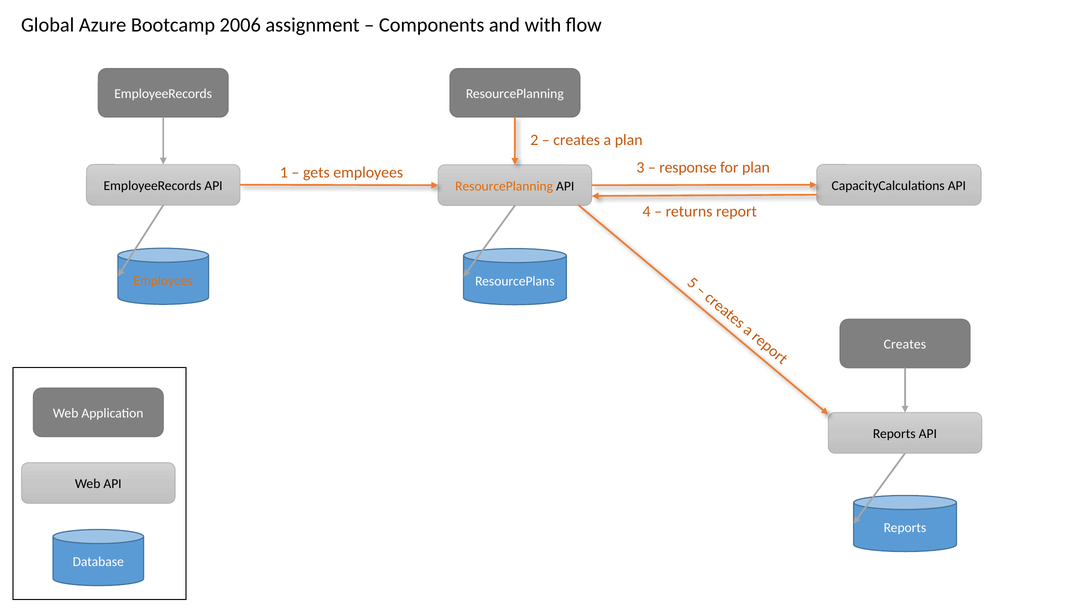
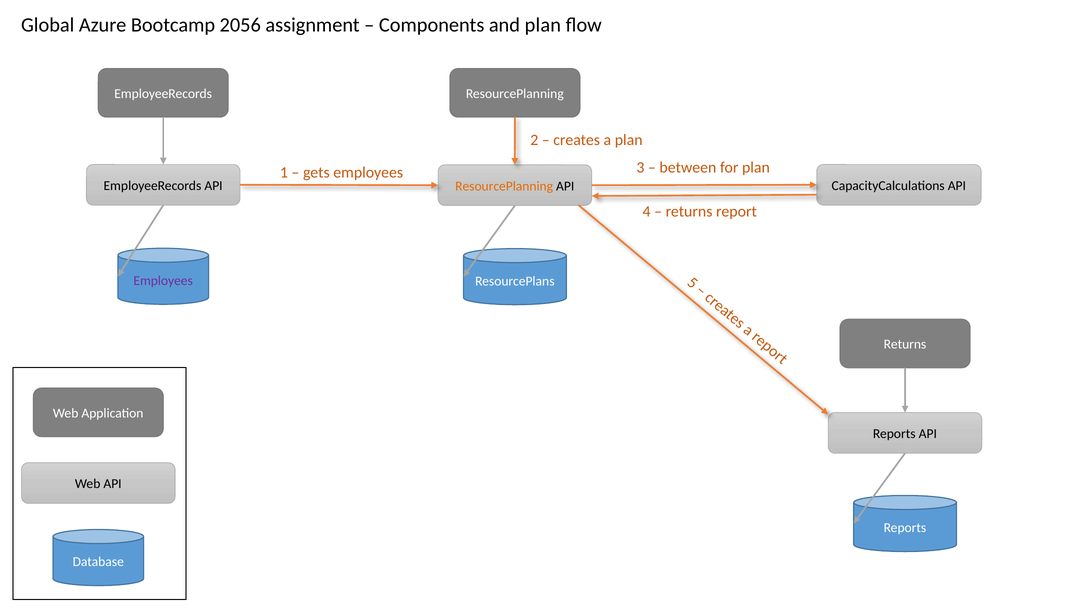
2006: 2006 -> 2056 (240, 25)
and with: with -> plan (543, 25)
response: response -> between (688, 167)
Employees colour: orange -> purple (163, 281)
Creates: Creates -> Returns (905, 344)
